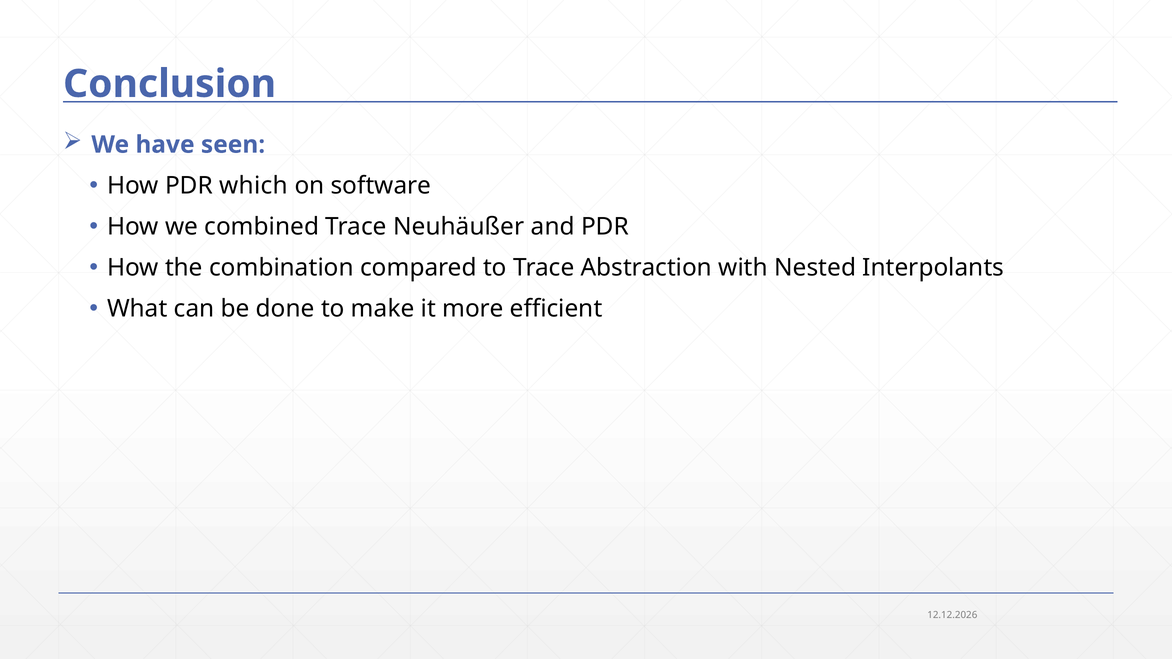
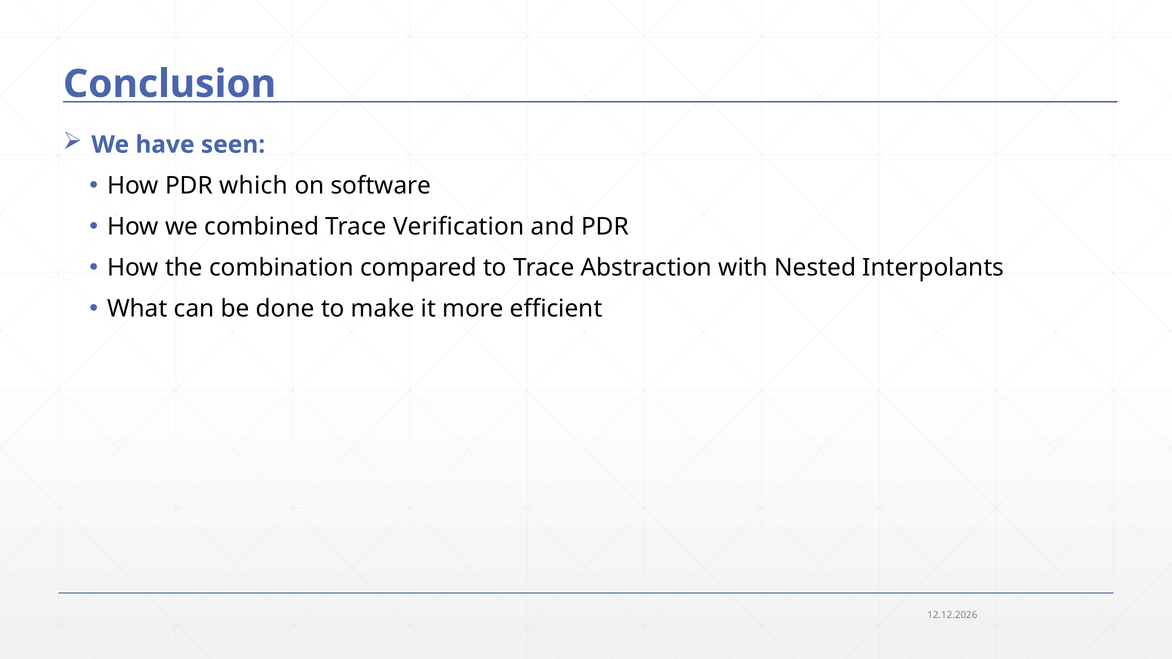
Neuhäußer: Neuhäußer -> Verification (459, 227)
